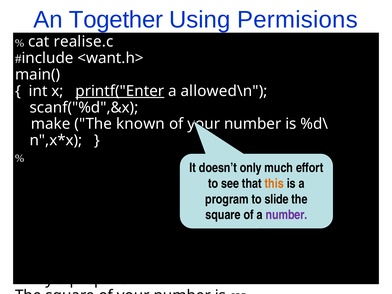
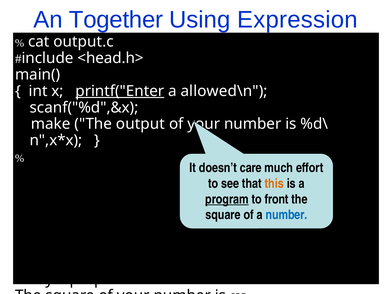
Permisions: Permisions -> Expression (297, 20)
realise.c: realise.c -> output.c (84, 42)
<want.h>: <want.h> -> <head.h> (111, 58)
known: known -> output (140, 124)
only: only -> care (251, 168)
program underline: none -> present (227, 199)
slide: slide -> front (277, 199)
number colour: purple -> blue (287, 215)
